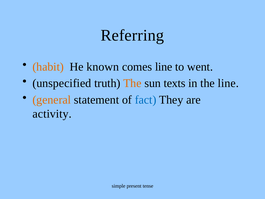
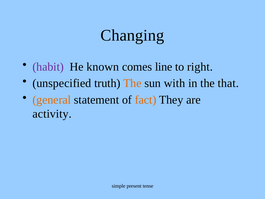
Referring: Referring -> Changing (132, 35)
habit colour: orange -> purple (48, 67)
went: went -> right (200, 67)
texts: texts -> with (174, 83)
the line: line -> that (228, 83)
fact colour: blue -> orange (146, 100)
